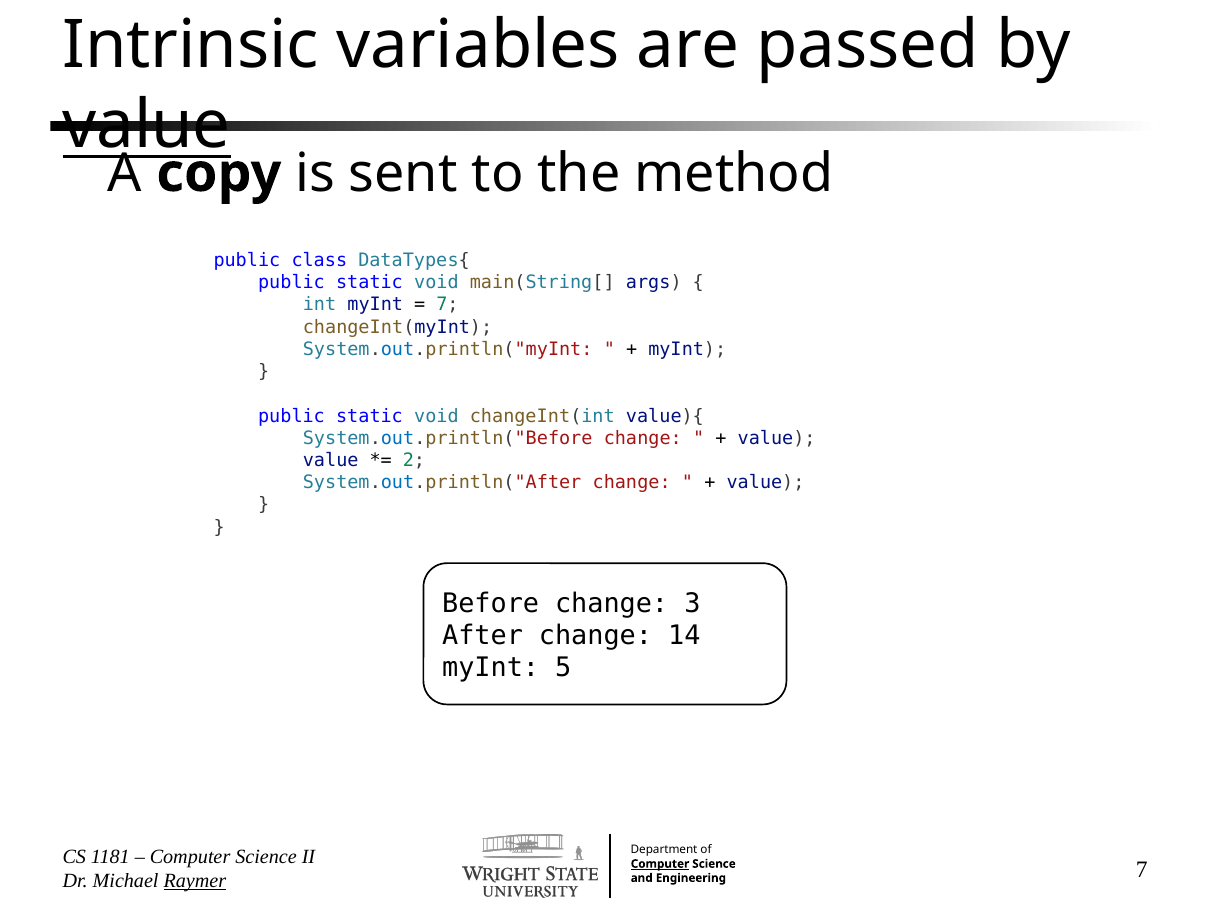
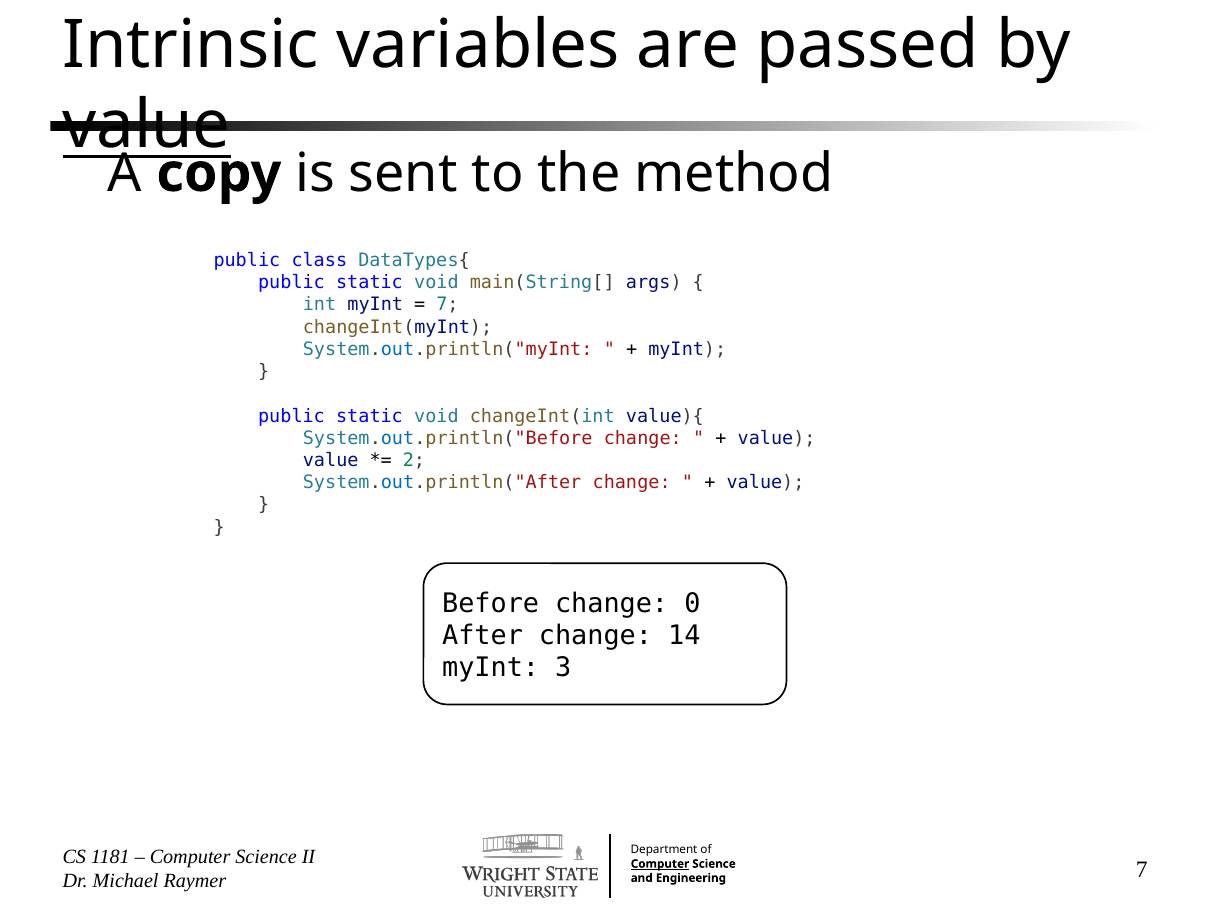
3: 3 -> 0 (692, 603)
5: 5 -> 3 (563, 668)
Raymer underline: present -> none (195, 881)
